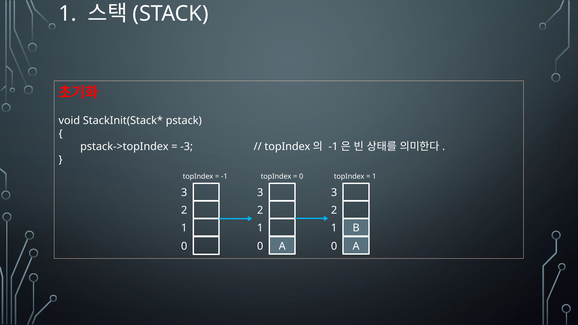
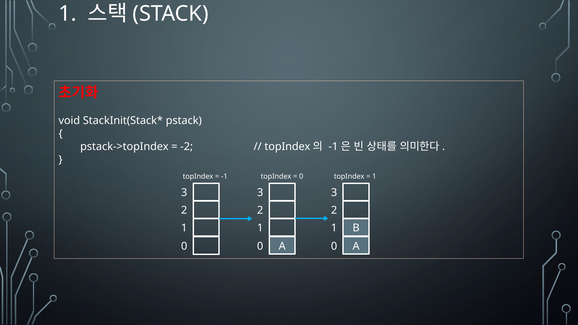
-3: -3 -> -2 (187, 147)
